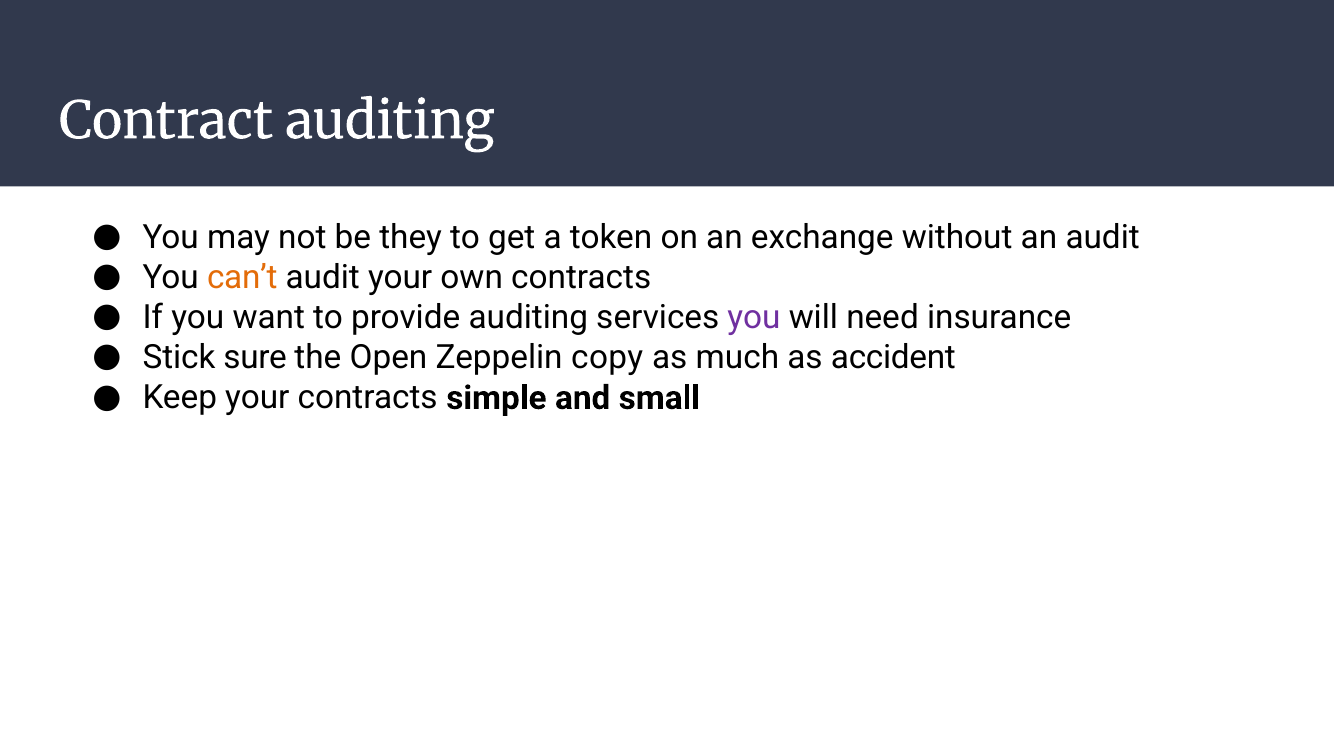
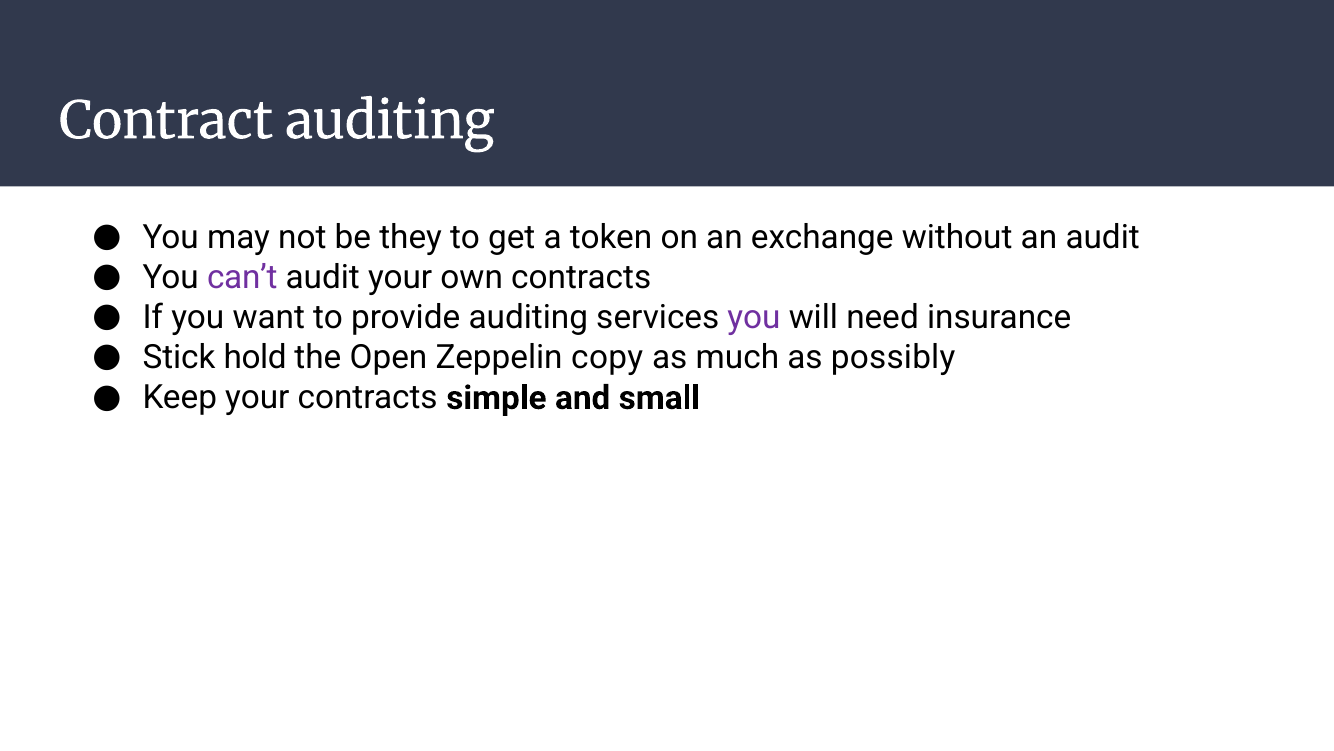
can’t colour: orange -> purple (242, 278)
sure: sure -> hold (255, 358)
accident: accident -> possibly (893, 358)
